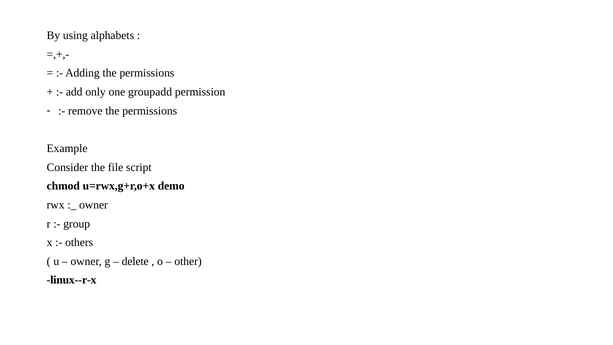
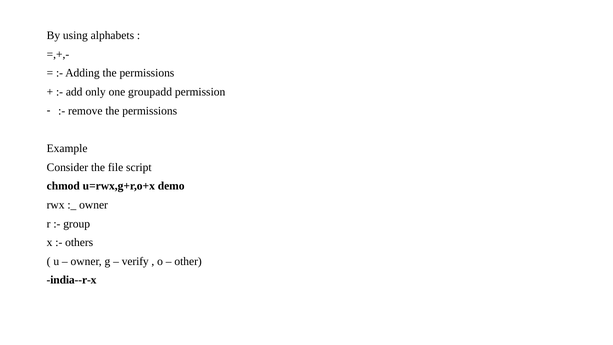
delete: delete -> verify (135, 261)
linux--r-x: linux--r-x -> india--r-x (72, 280)
